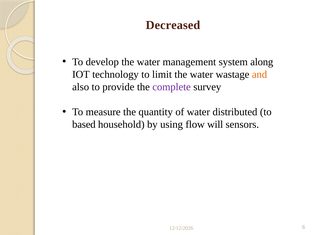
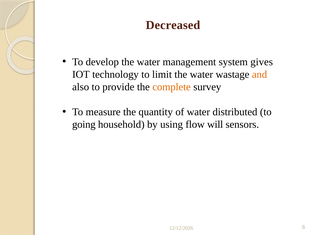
along: along -> gives (262, 62)
complete colour: purple -> orange (172, 87)
based: based -> going (84, 125)
